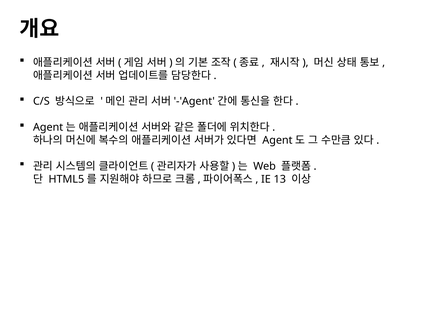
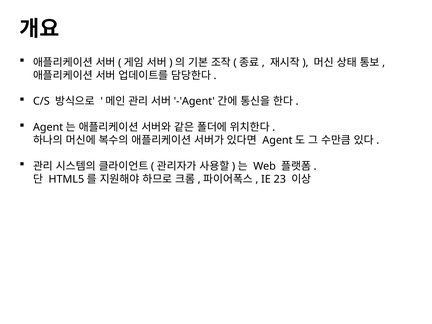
13: 13 -> 23 (280, 179)
